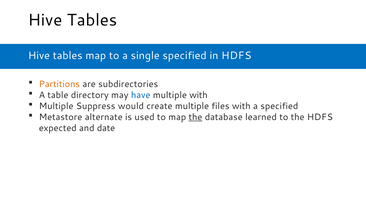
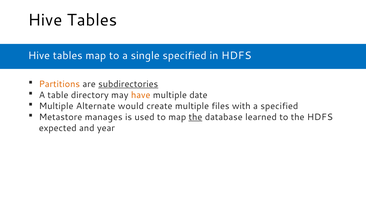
subdirectories underline: none -> present (128, 84)
have colour: blue -> orange (141, 95)
multiple with: with -> date (198, 95)
Suppress: Suppress -> Alternate (96, 106)
alternate: alternate -> manages (104, 117)
date: date -> year (106, 128)
